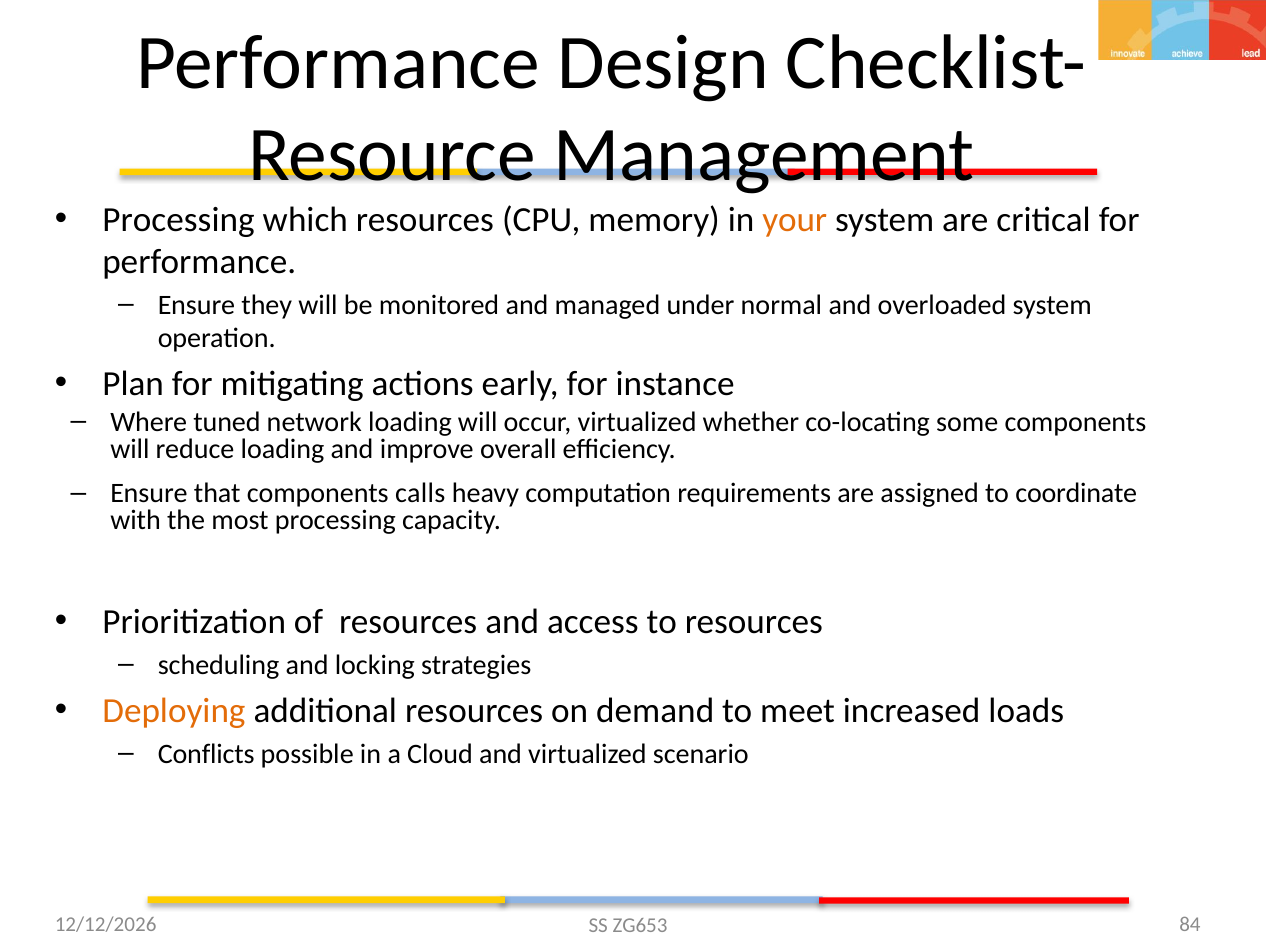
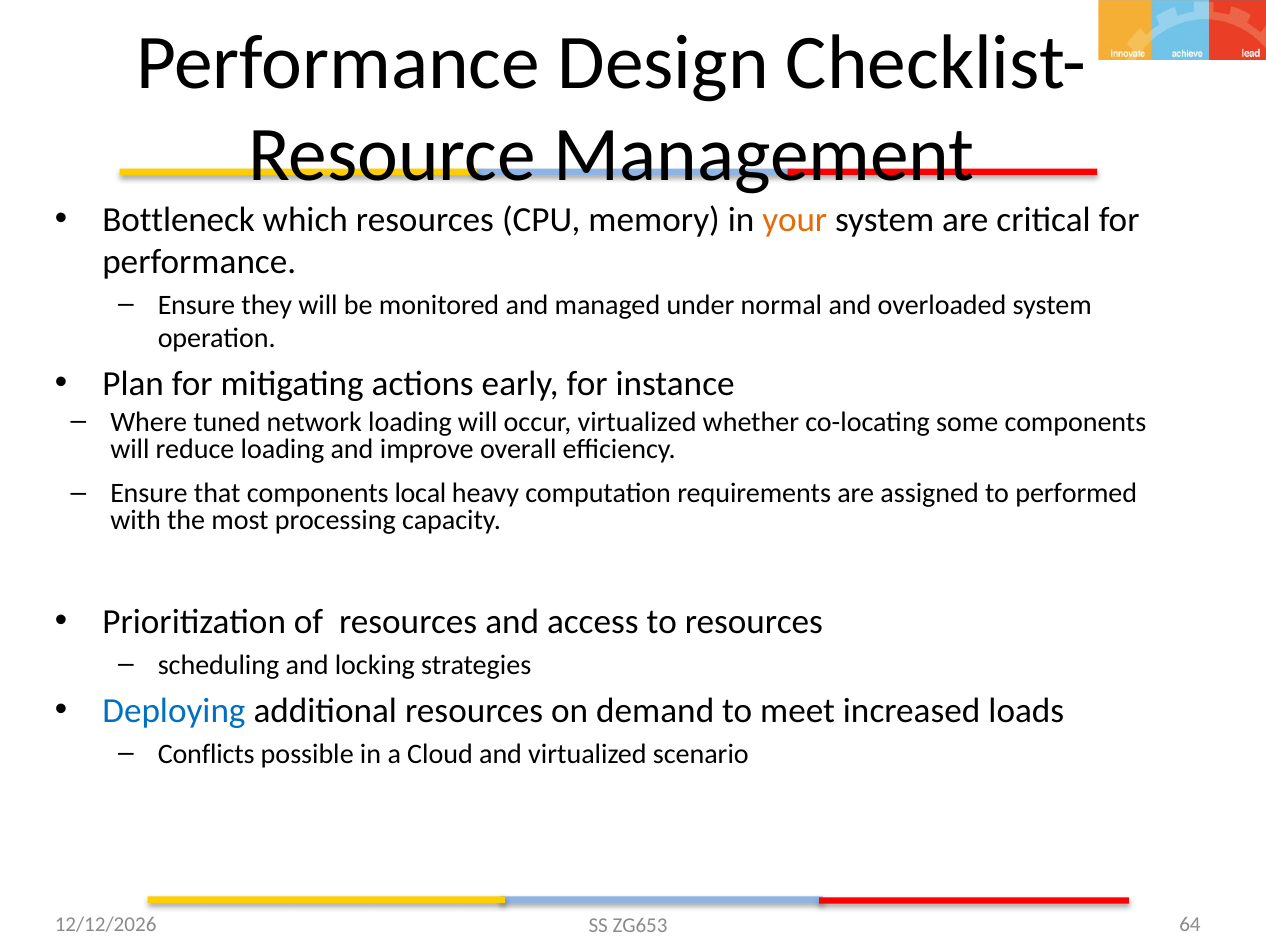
Processing: Processing -> Bottleneck (179, 220)
calls: calls -> local (420, 494)
coordinate: coordinate -> performed (1076, 494)
Deploying colour: orange -> blue (174, 711)
84: 84 -> 64 (1190, 925)
